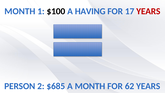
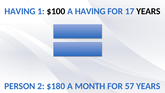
MONTH: MONTH -> HAVING (20, 11)
YEARS colour: red -> black (148, 11)
$685: $685 -> $180 (56, 86)
62: 62 -> 57 (130, 86)
